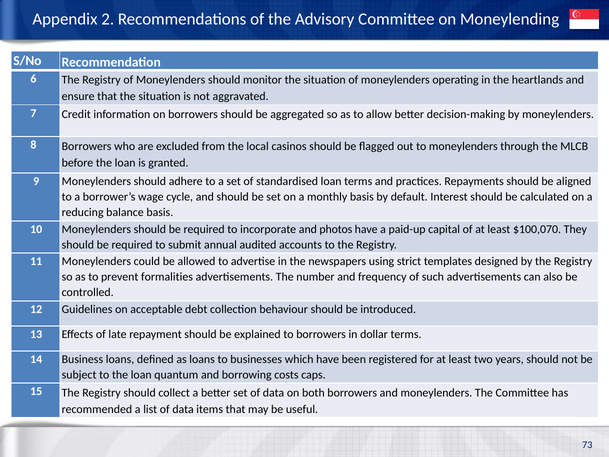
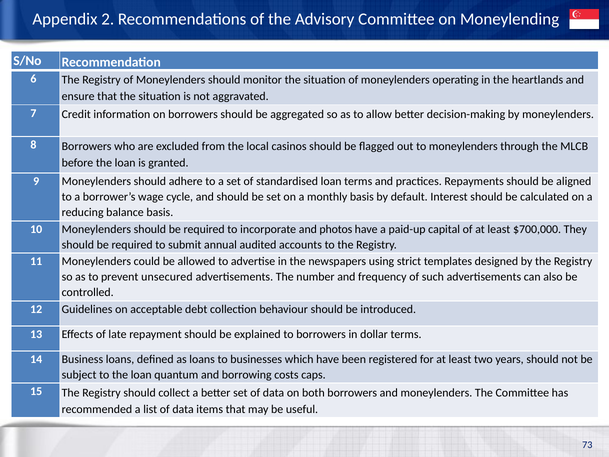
$100,070: $100,070 -> $700,000 (537, 229)
formalities: formalities -> unsecured (167, 277)
